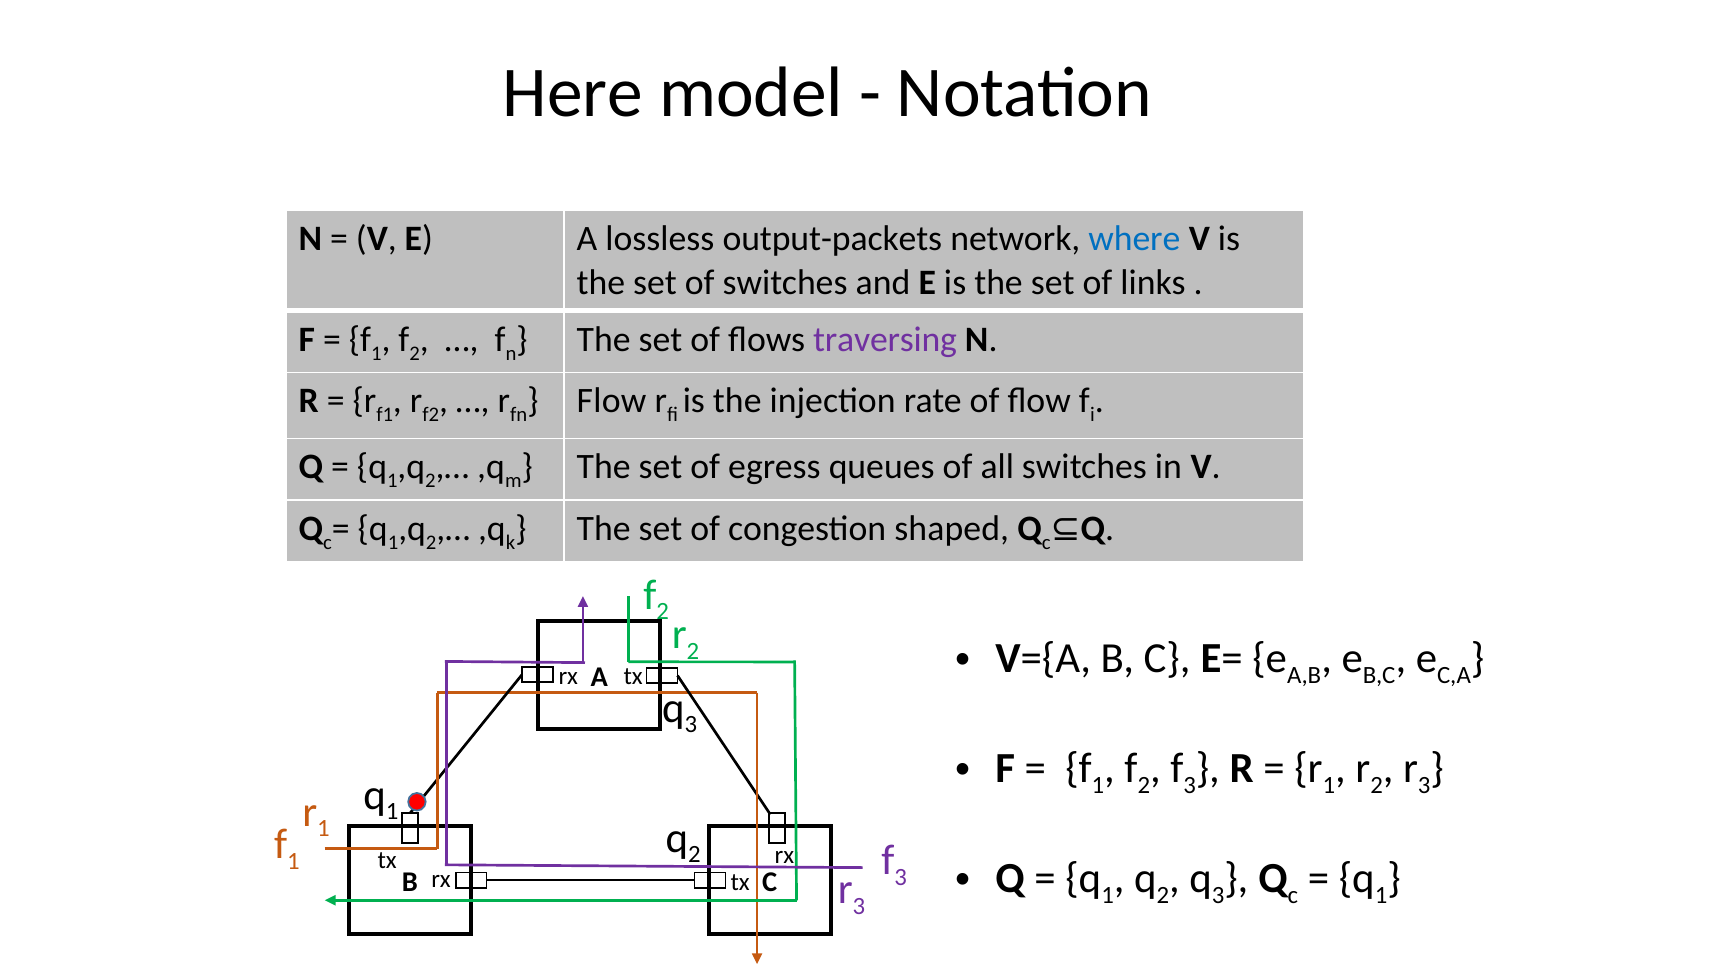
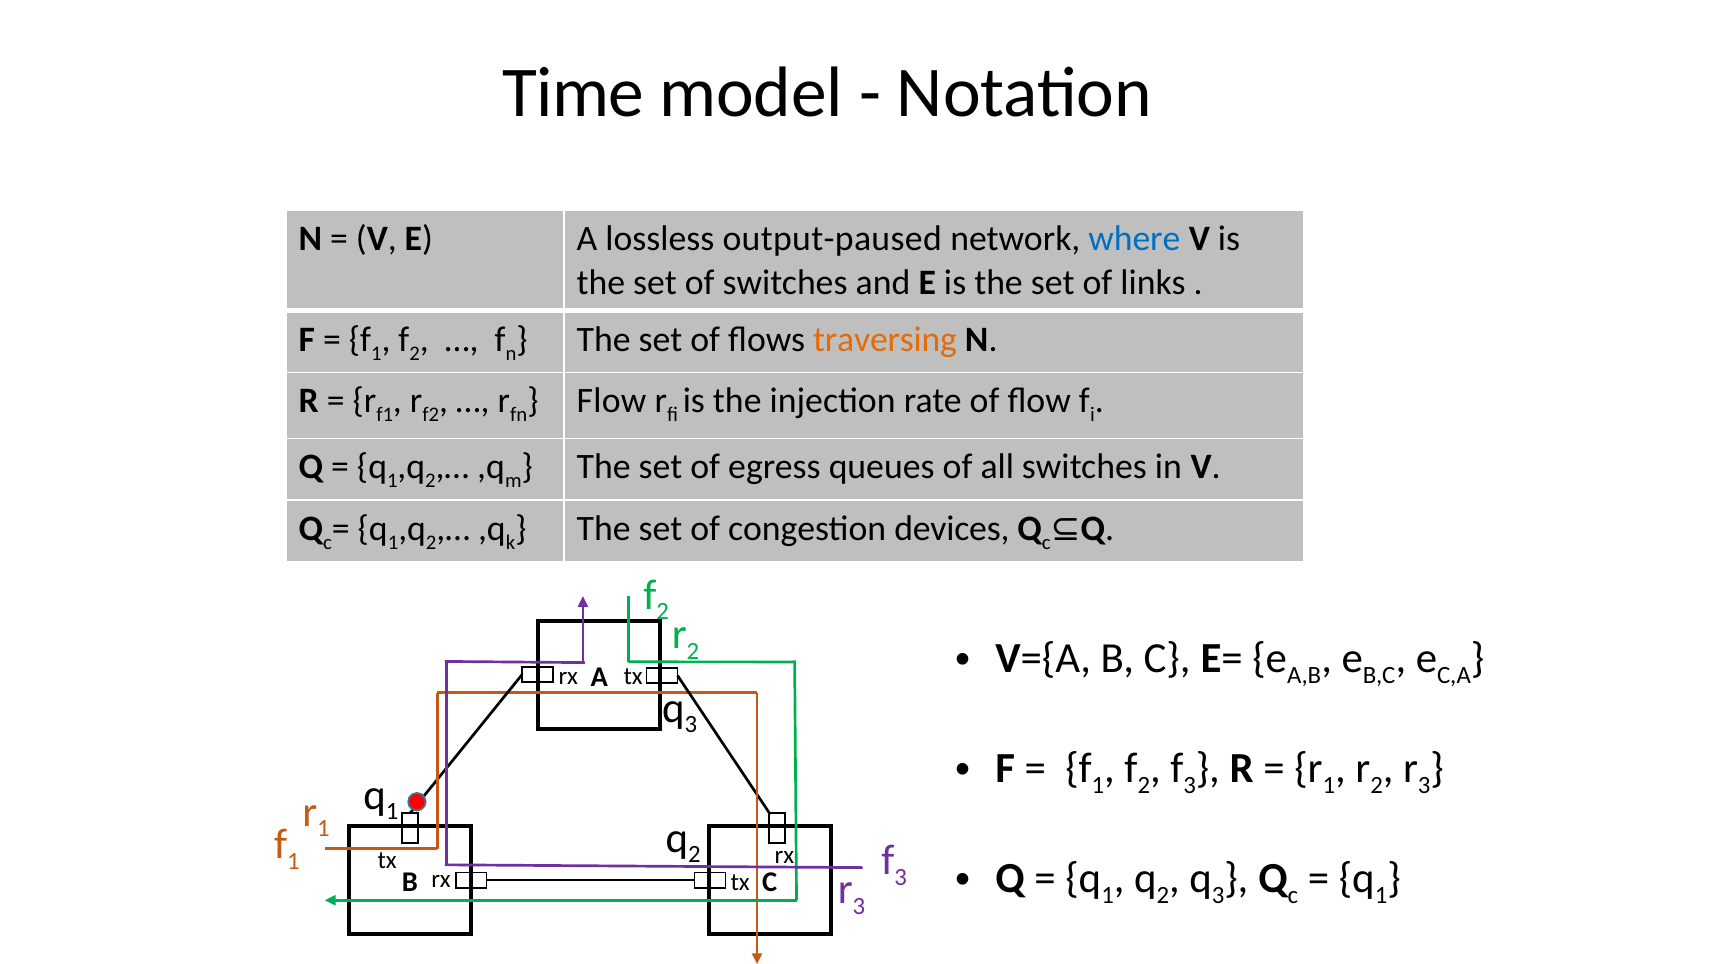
Here: Here -> Time (573, 93)
output-packets: output-packets -> output-paused (832, 239)
traversing colour: purple -> orange (885, 340)
shaped: shaped -> devices (952, 529)
